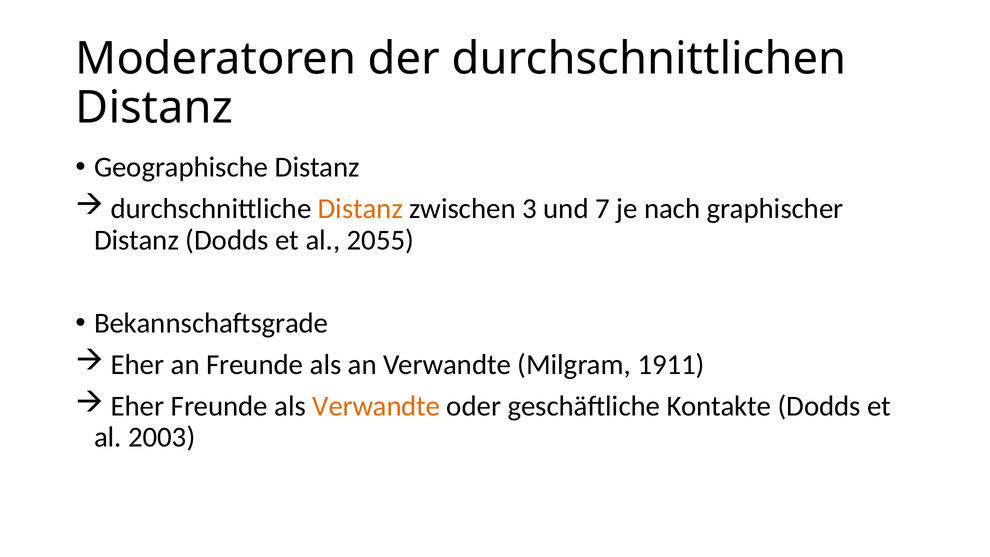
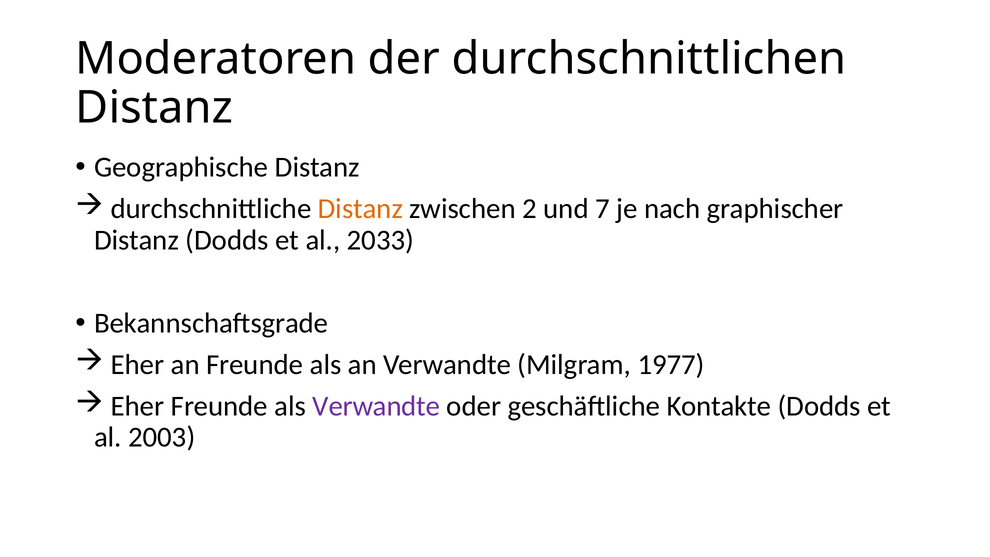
3: 3 -> 2 (529, 209)
2055: 2055 -> 2033 (380, 240)
1911: 1911 -> 1977 (671, 365)
Verwandte colour: orange -> purple (376, 406)
